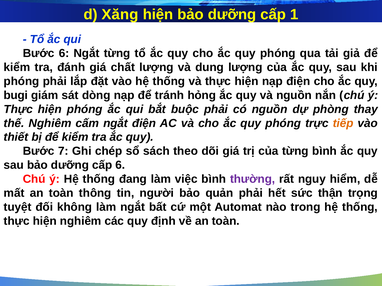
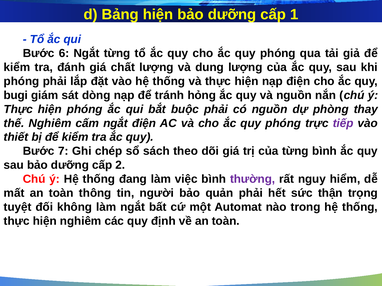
Xăng: Xăng -> Bảng (120, 14)
tiếp colour: orange -> purple (343, 123)
cấp 6: 6 -> 2 (120, 165)
